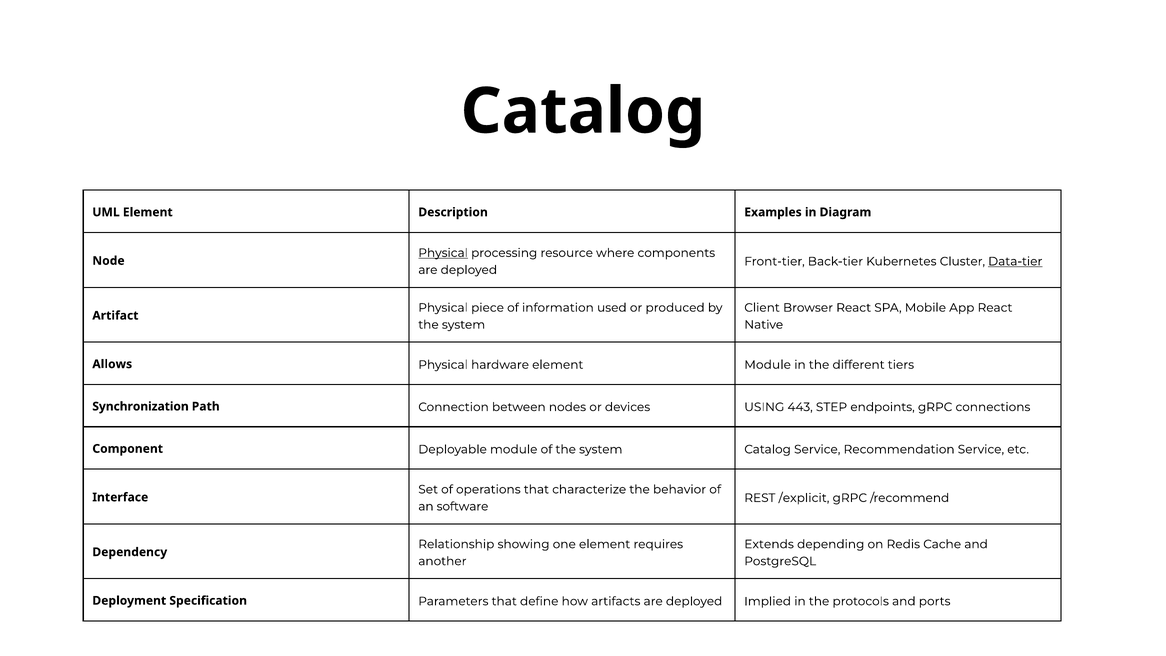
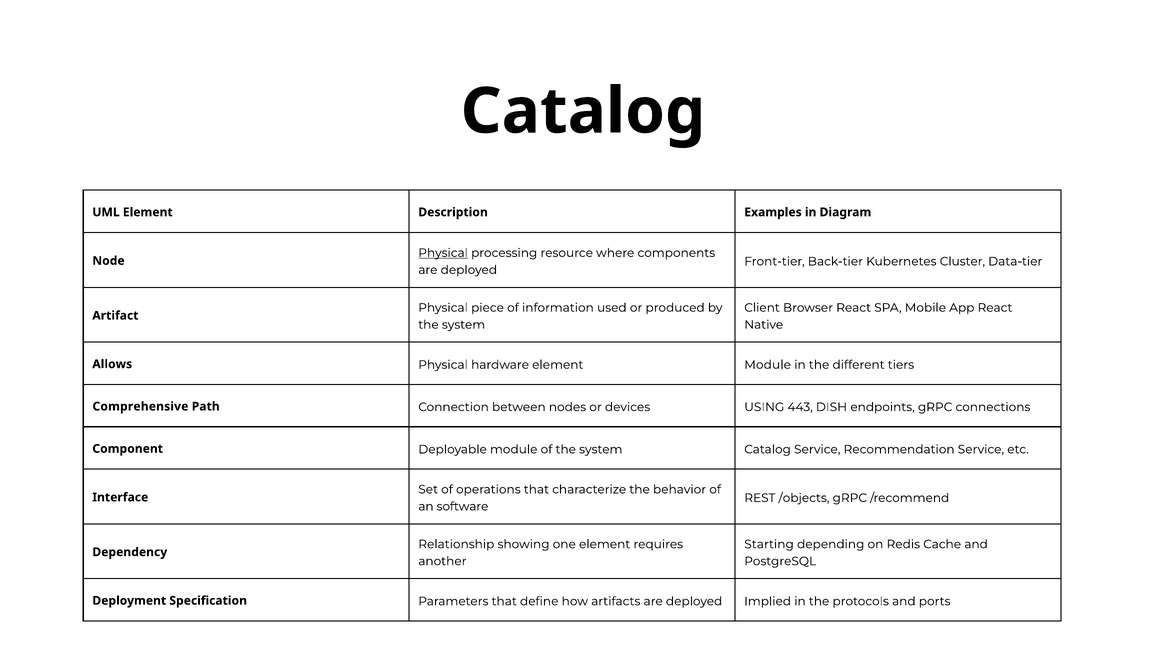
Data-tier underline: present -> none (1015, 261)
Synchronization: Synchronization -> Comprehensive (140, 406)
STEP: STEP -> DISH (831, 407)
/explicit: /explicit -> /objects (804, 498)
Extends: Extends -> Starting (769, 544)
